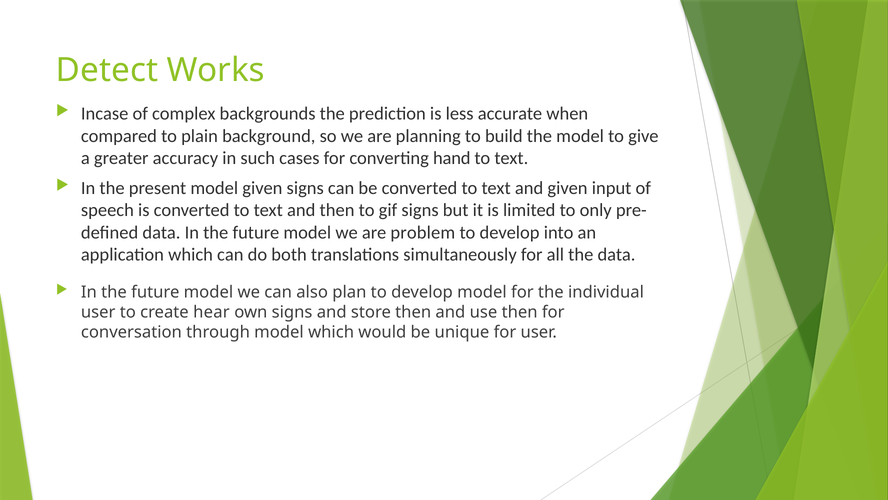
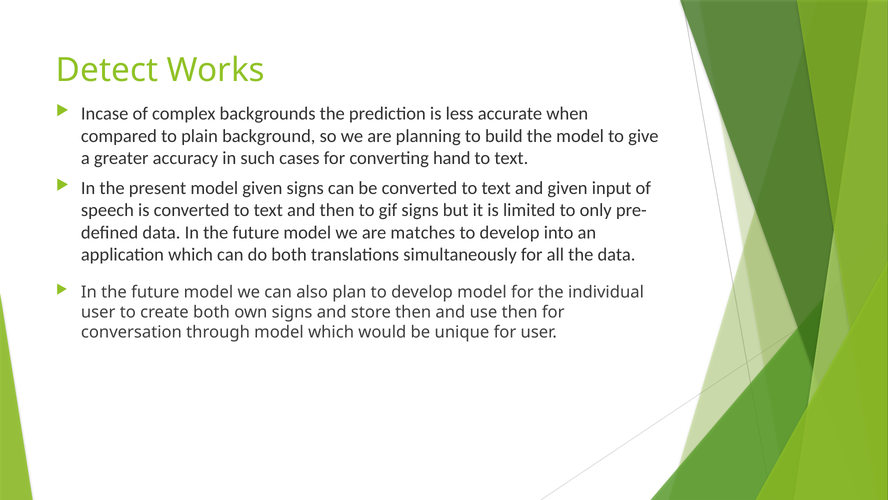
problem: problem -> matches (423, 232)
create hear: hear -> both (211, 312)
